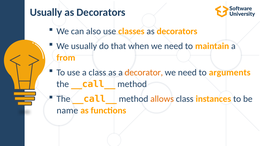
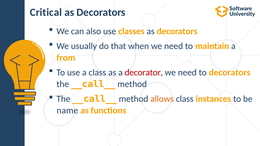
Usually: Usually -> Critical (46, 12)
decorator colour: orange -> red (144, 73)
to arguments: arguments -> decorators (230, 73)
